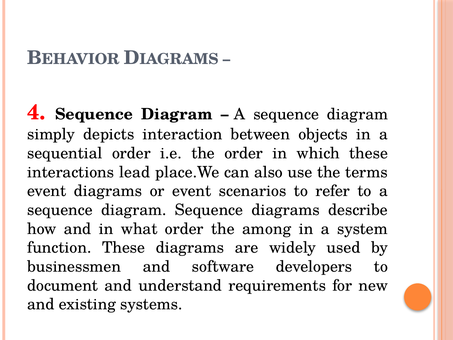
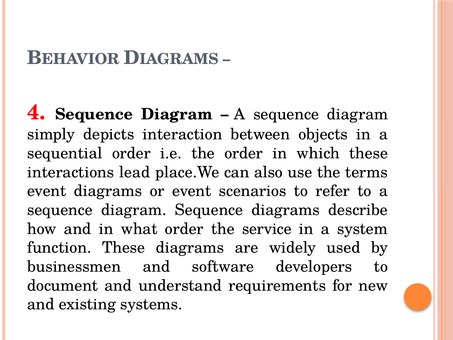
among: among -> service (267, 229)
